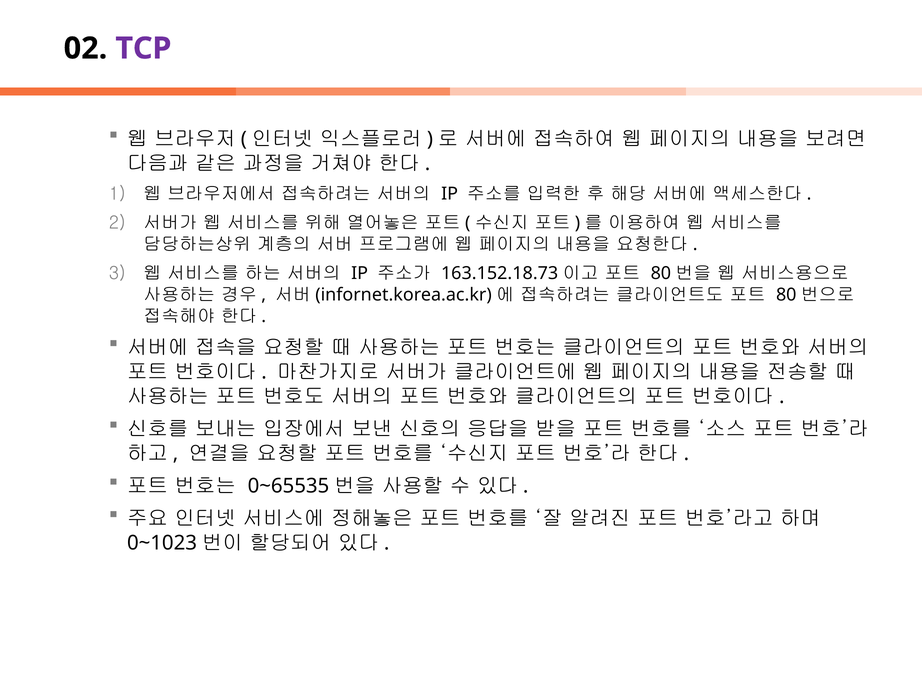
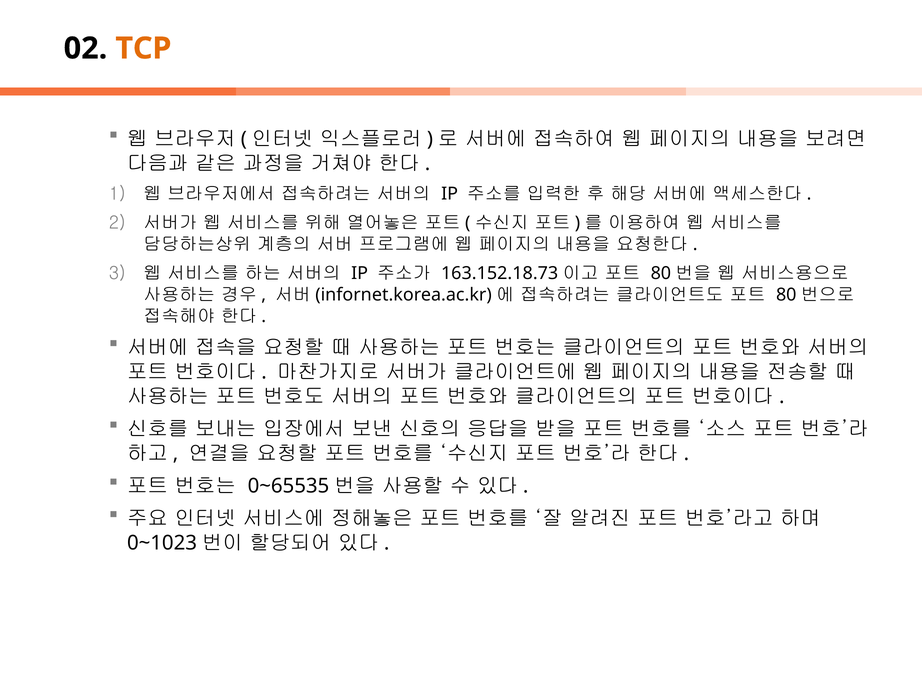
TCP colour: purple -> orange (143, 48)
